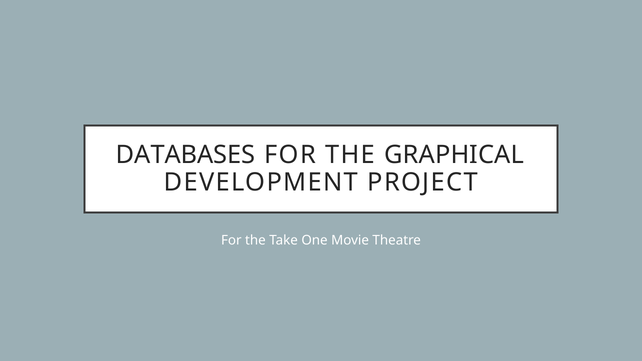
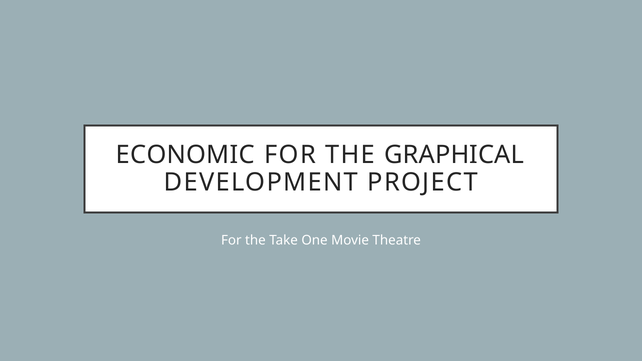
DATABASES: DATABASES -> ECONOMIC (185, 155)
